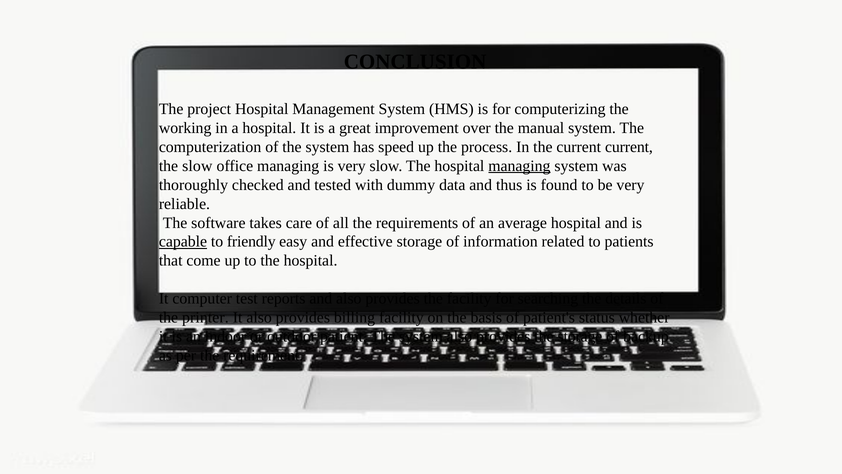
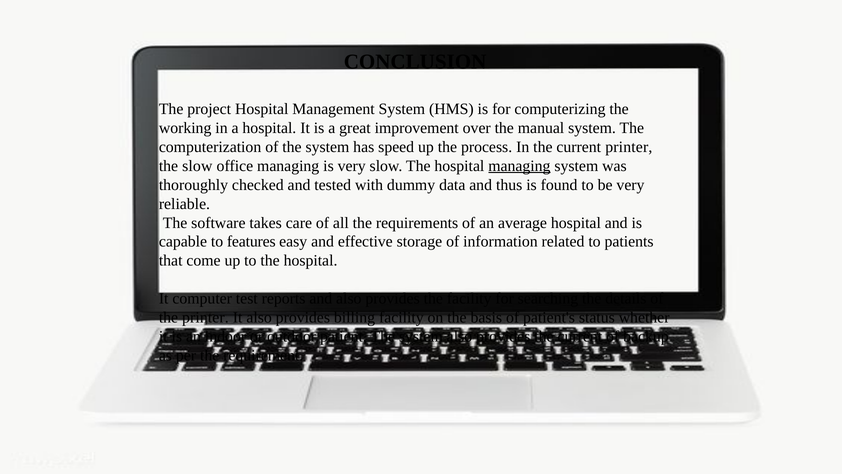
current current: current -> printer (629, 147)
capable underline: present -> none (183, 242)
friendly: friendly -> features (251, 242)
provides the storage: storage -> current (580, 336)
